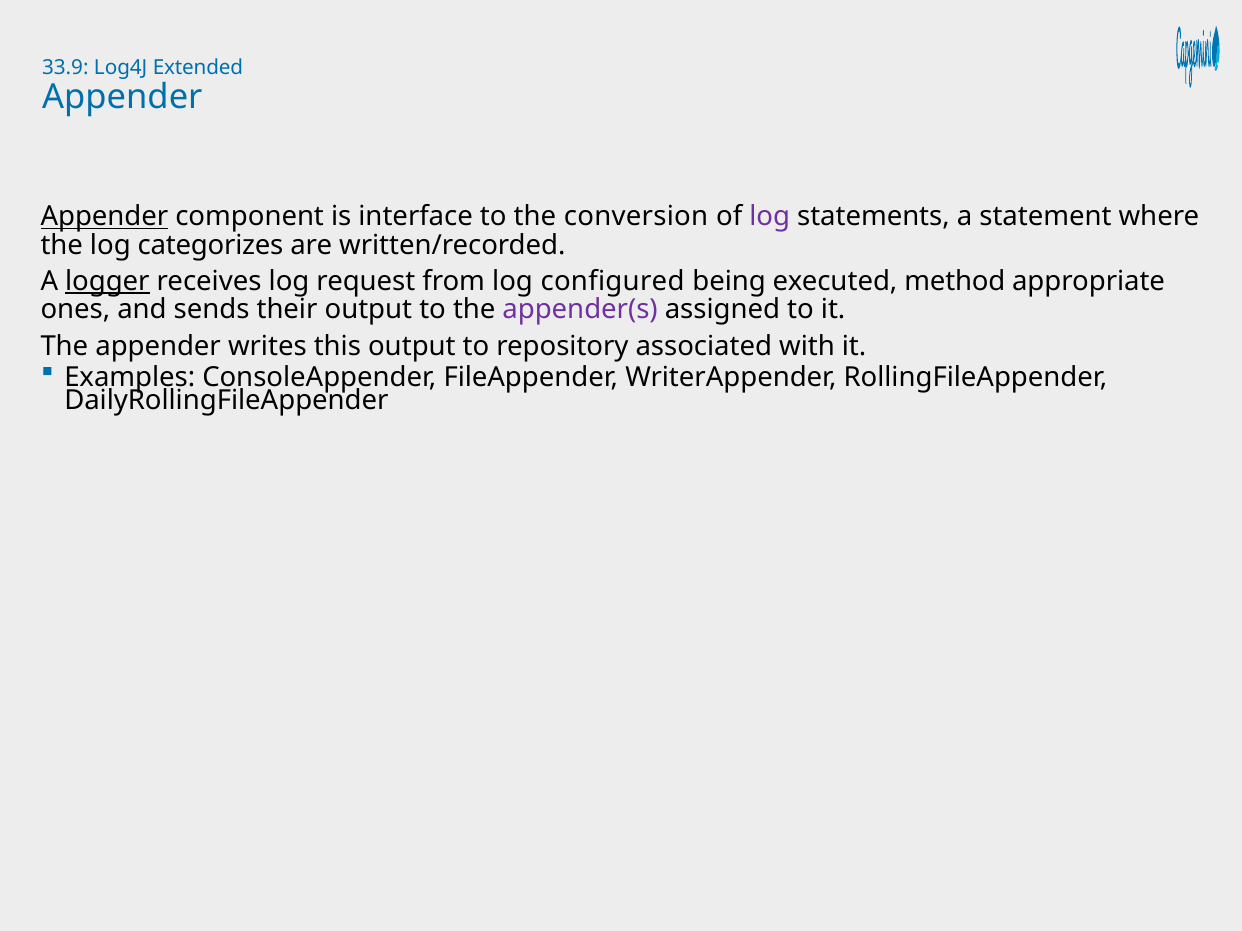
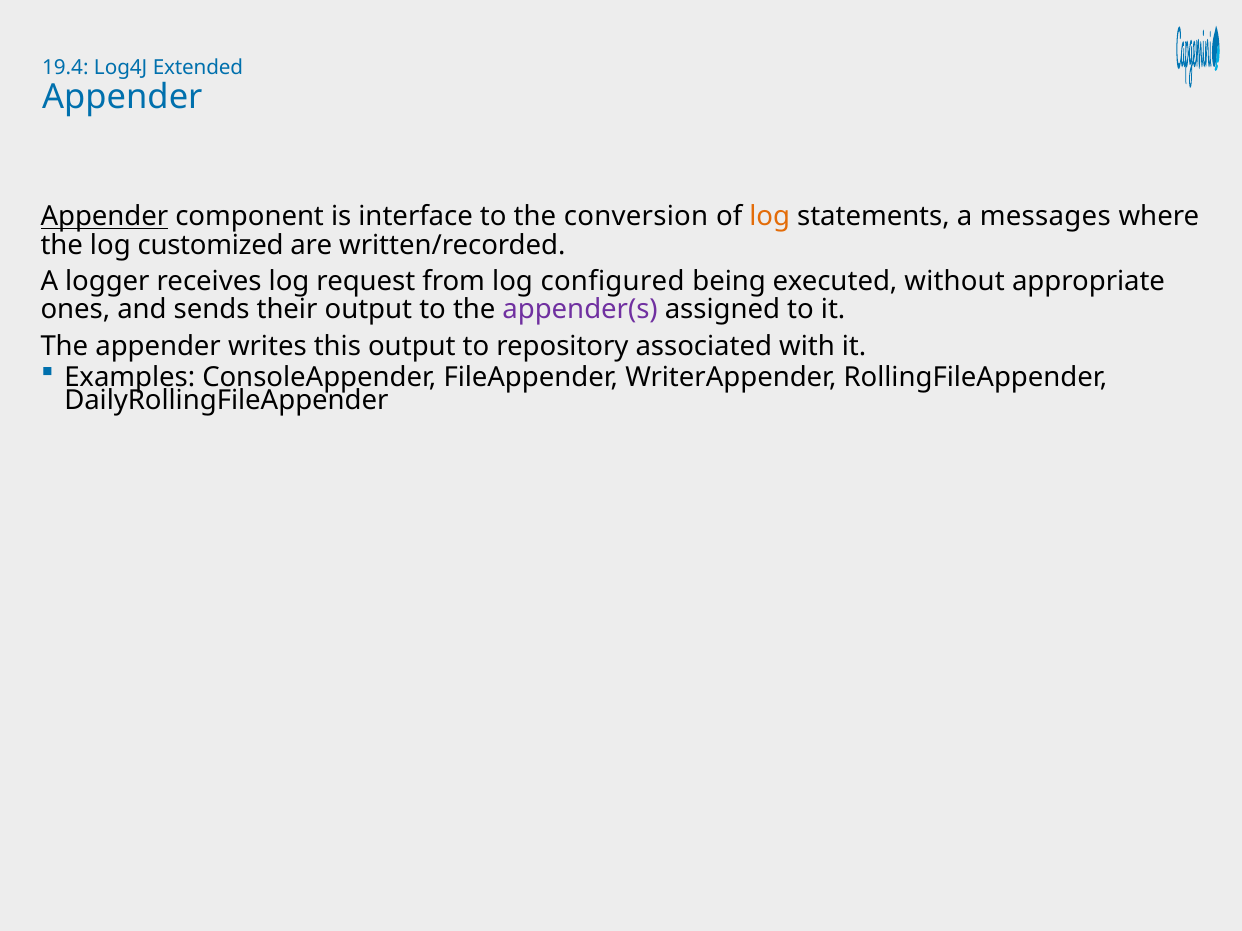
33.9: 33.9 -> 19.4 (65, 68)
log colour: purple -> orange (770, 217)
statement: statement -> messages (1045, 217)
categorizes: categorizes -> customized (211, 245)
logger underline: present -> none (107, 282)
method: method -> without (955, 282)
